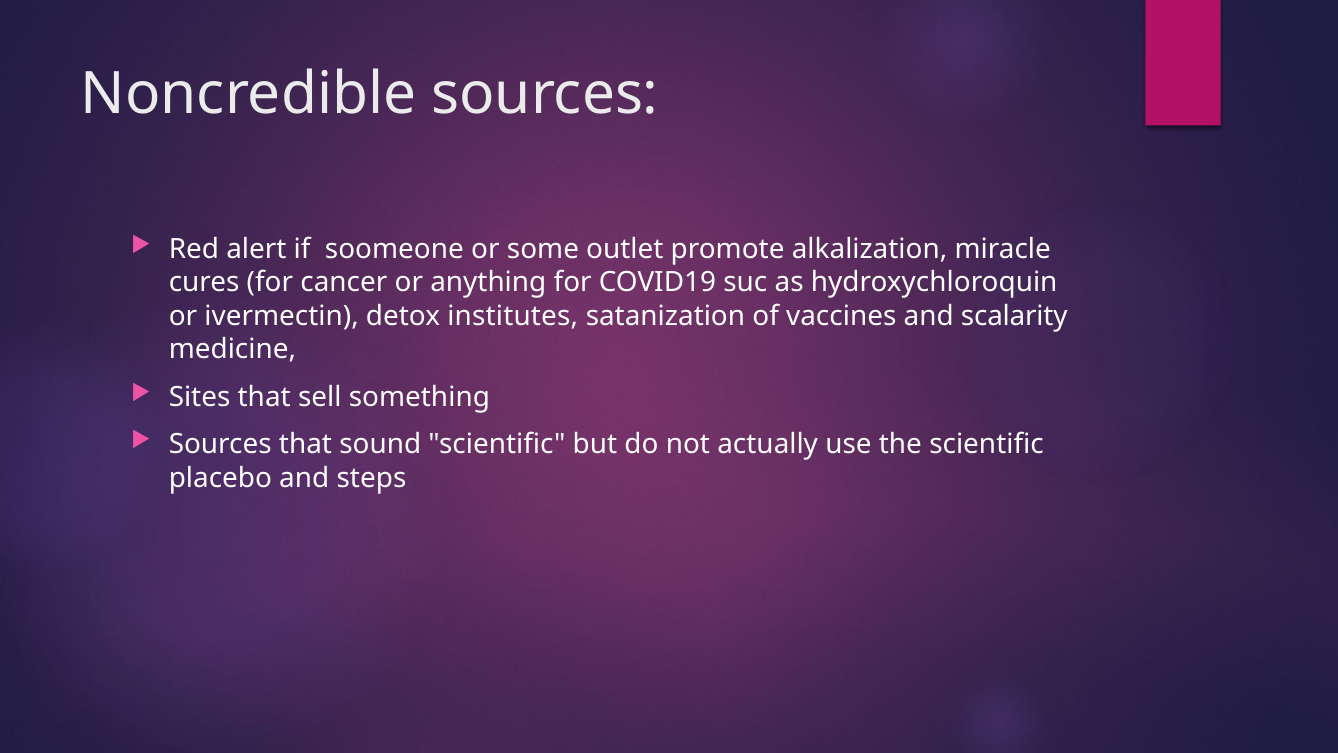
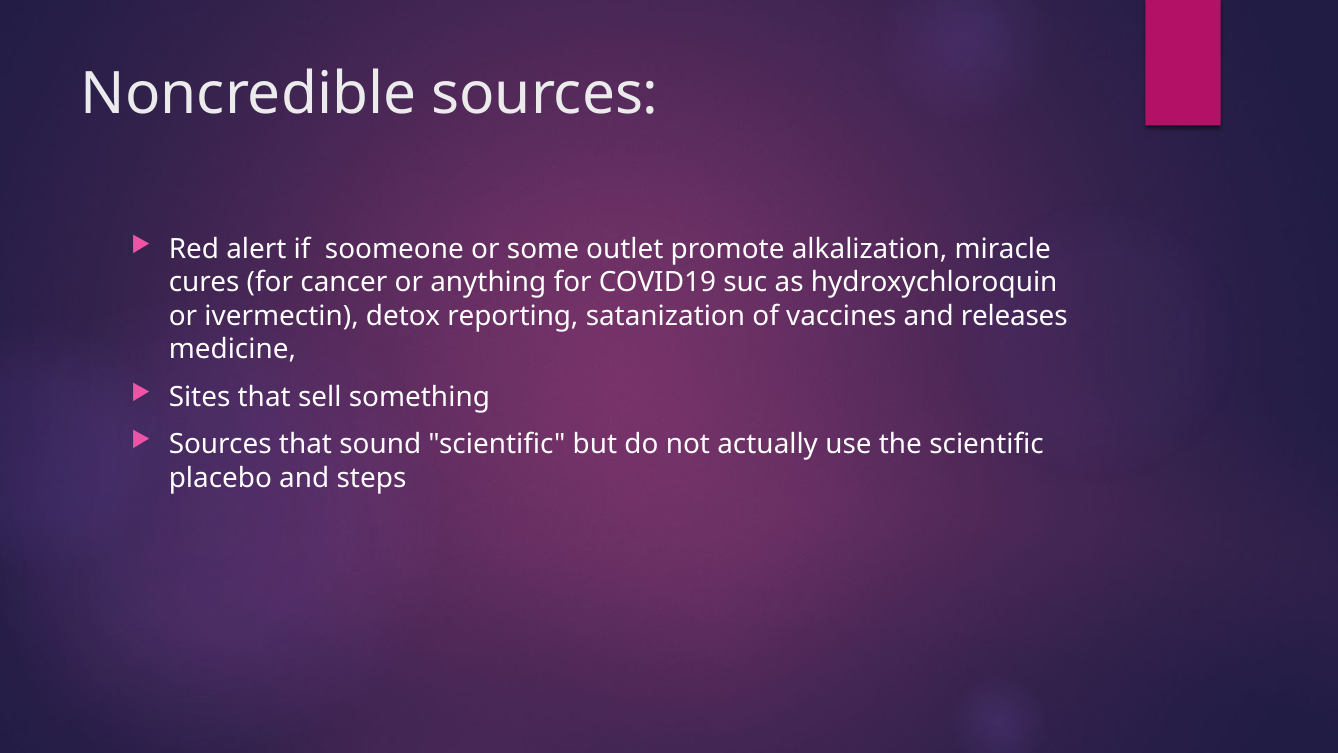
institutes: institutes -> reporting (513, 316)
scalarity: scalarity -> releases (1014, 316)
